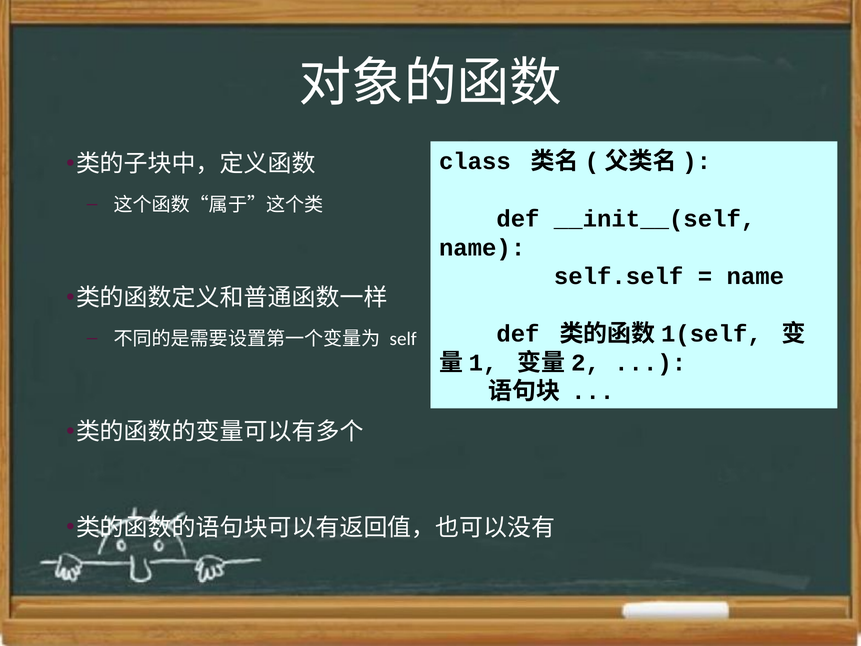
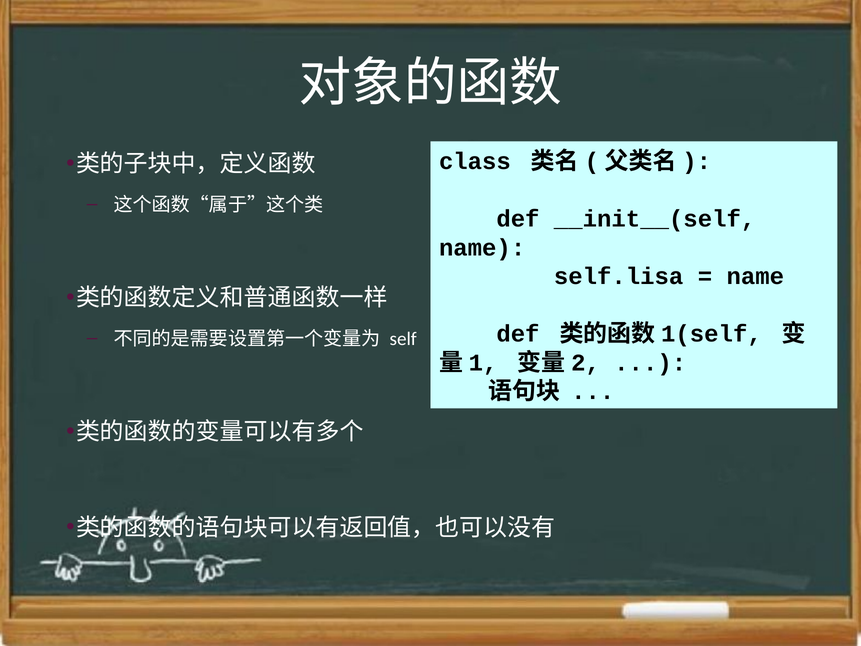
self.self: self.self -> self.lisa (619, 276)
